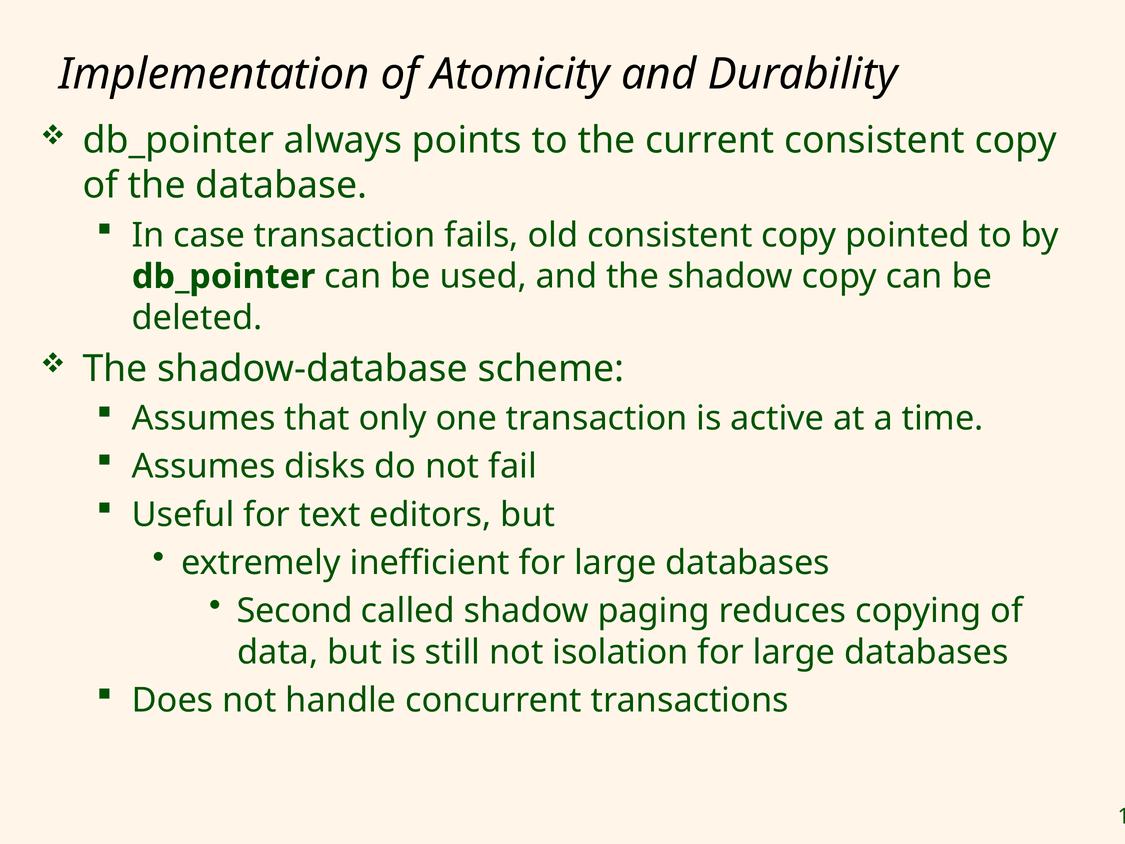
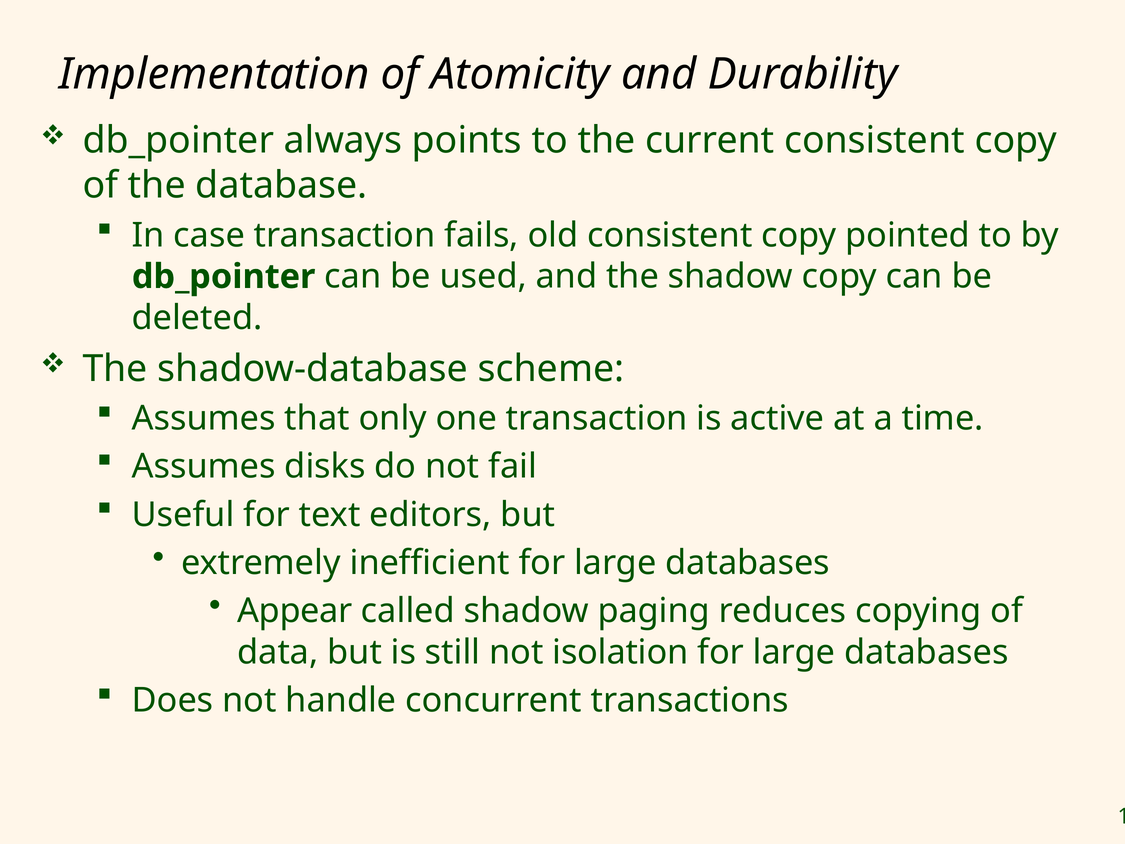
Second: Second -> Appear (295, 611)
